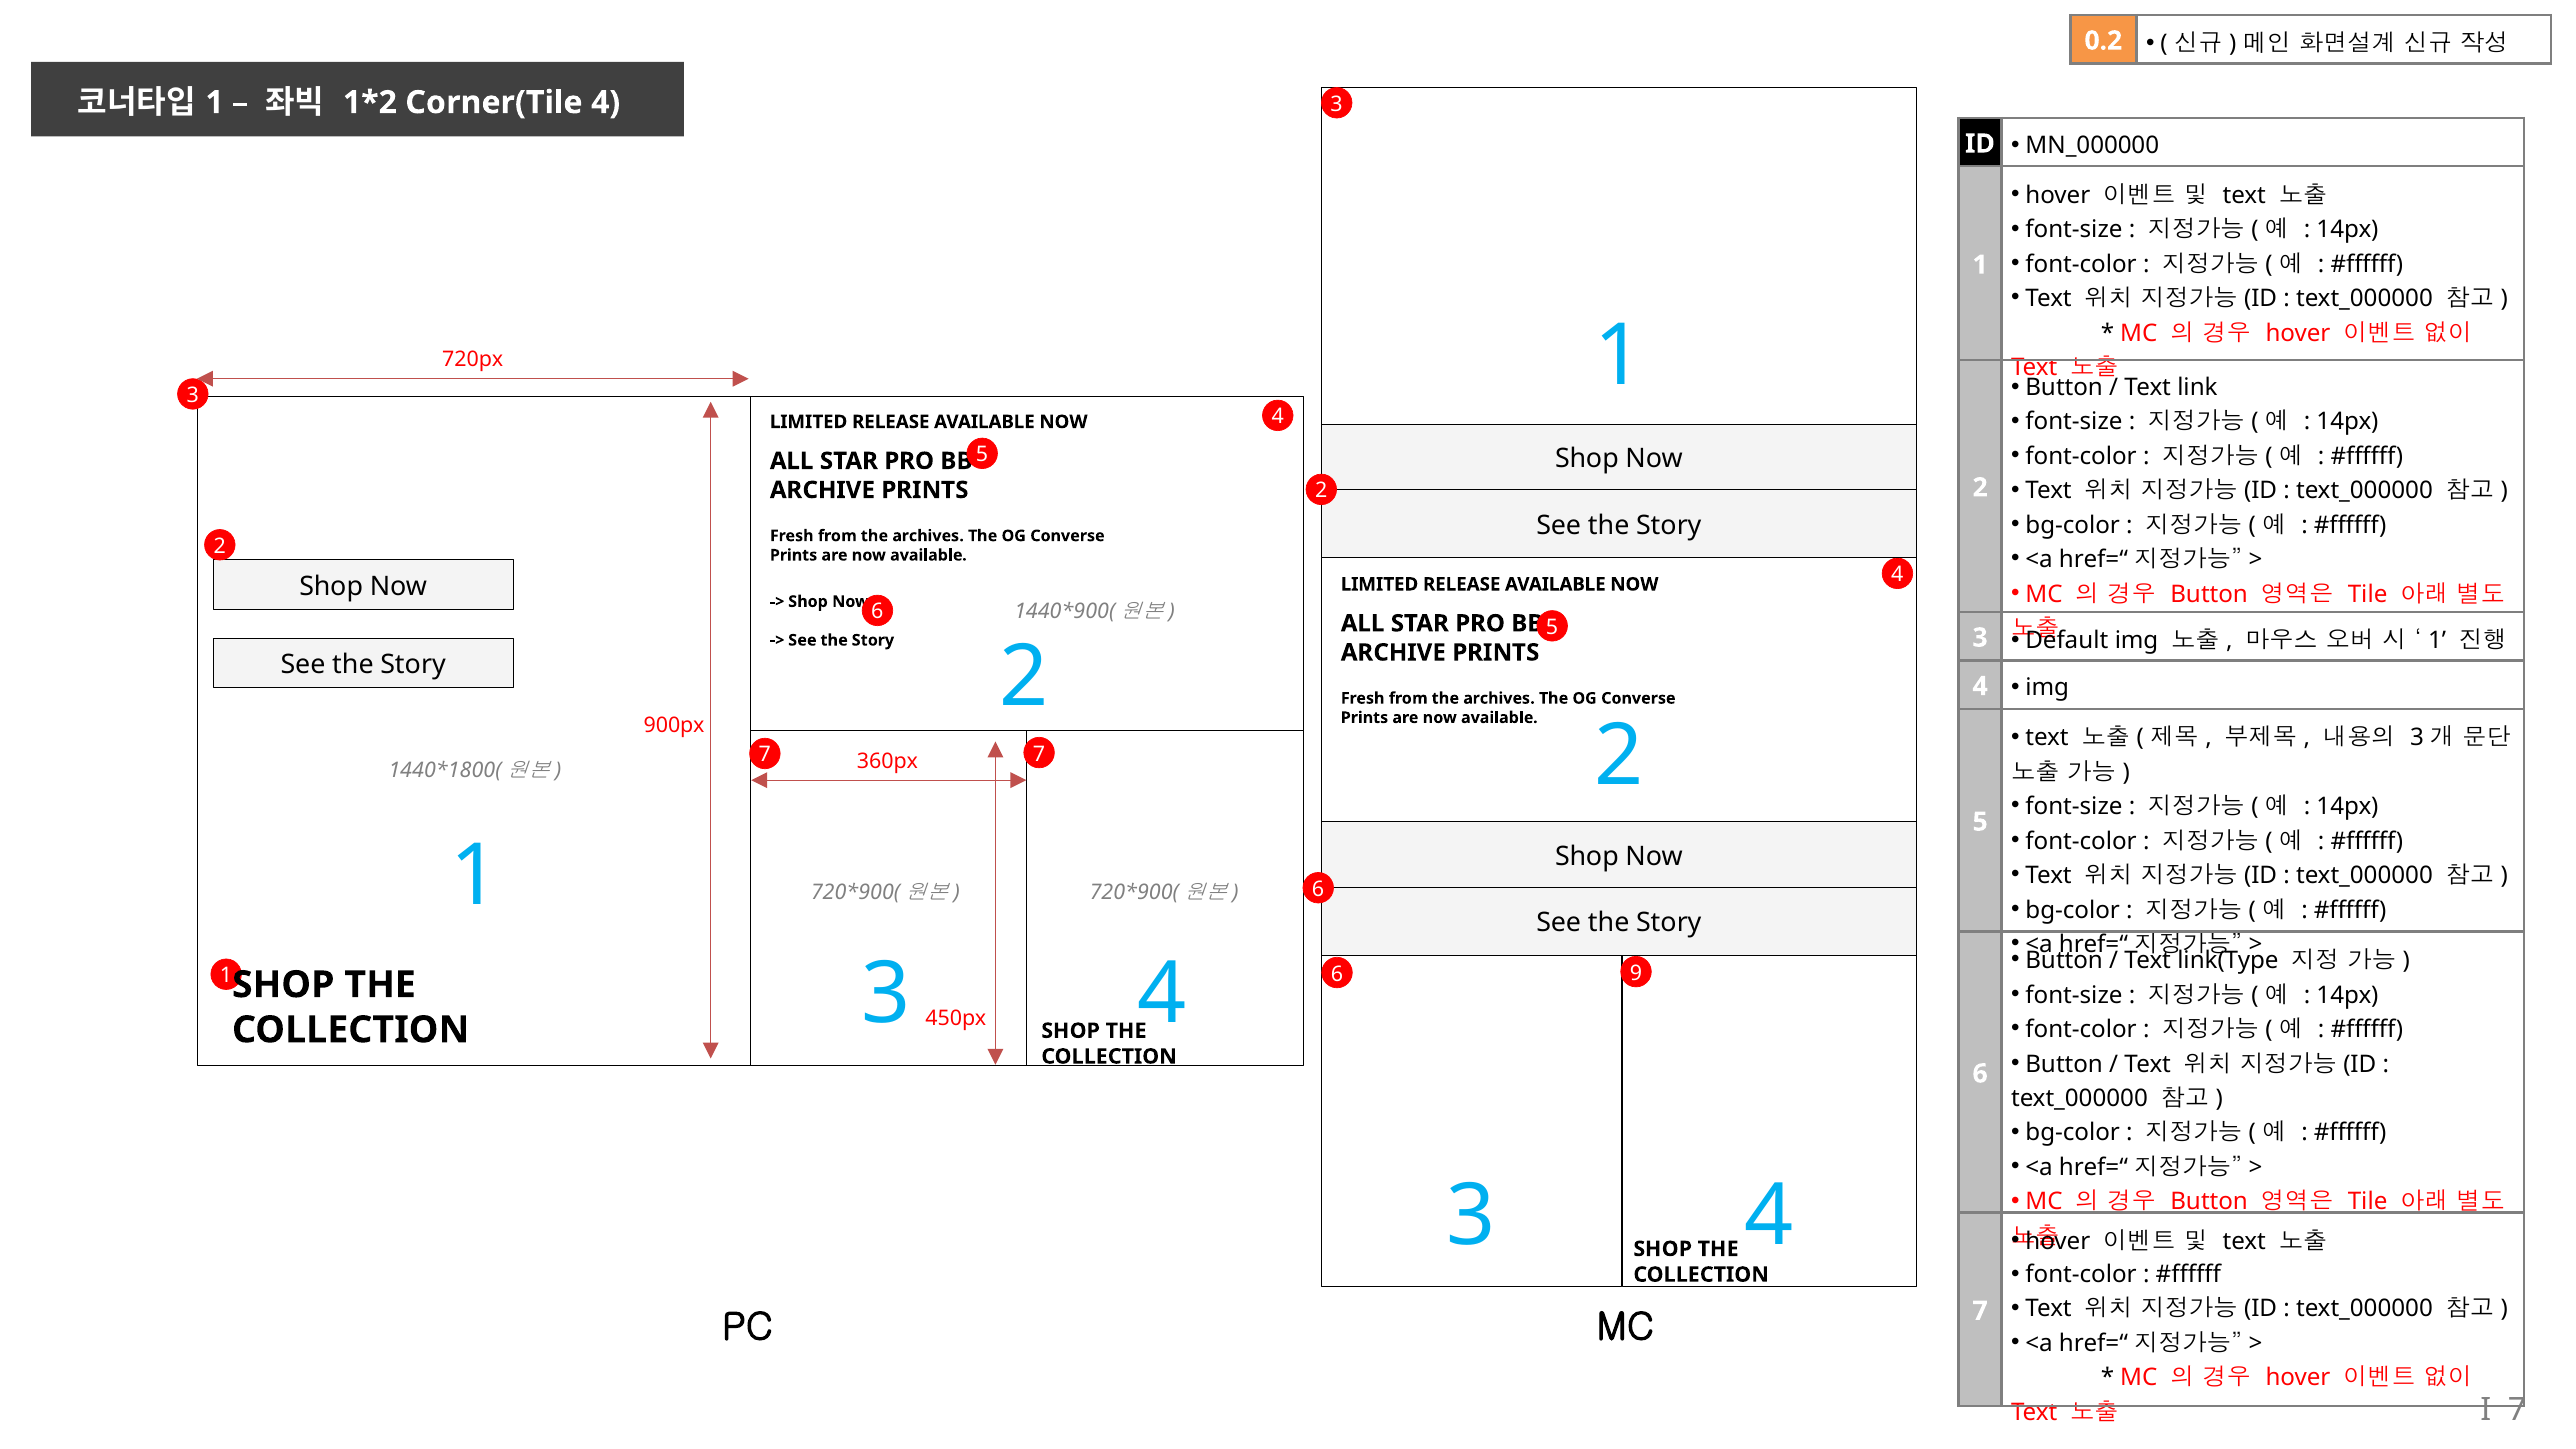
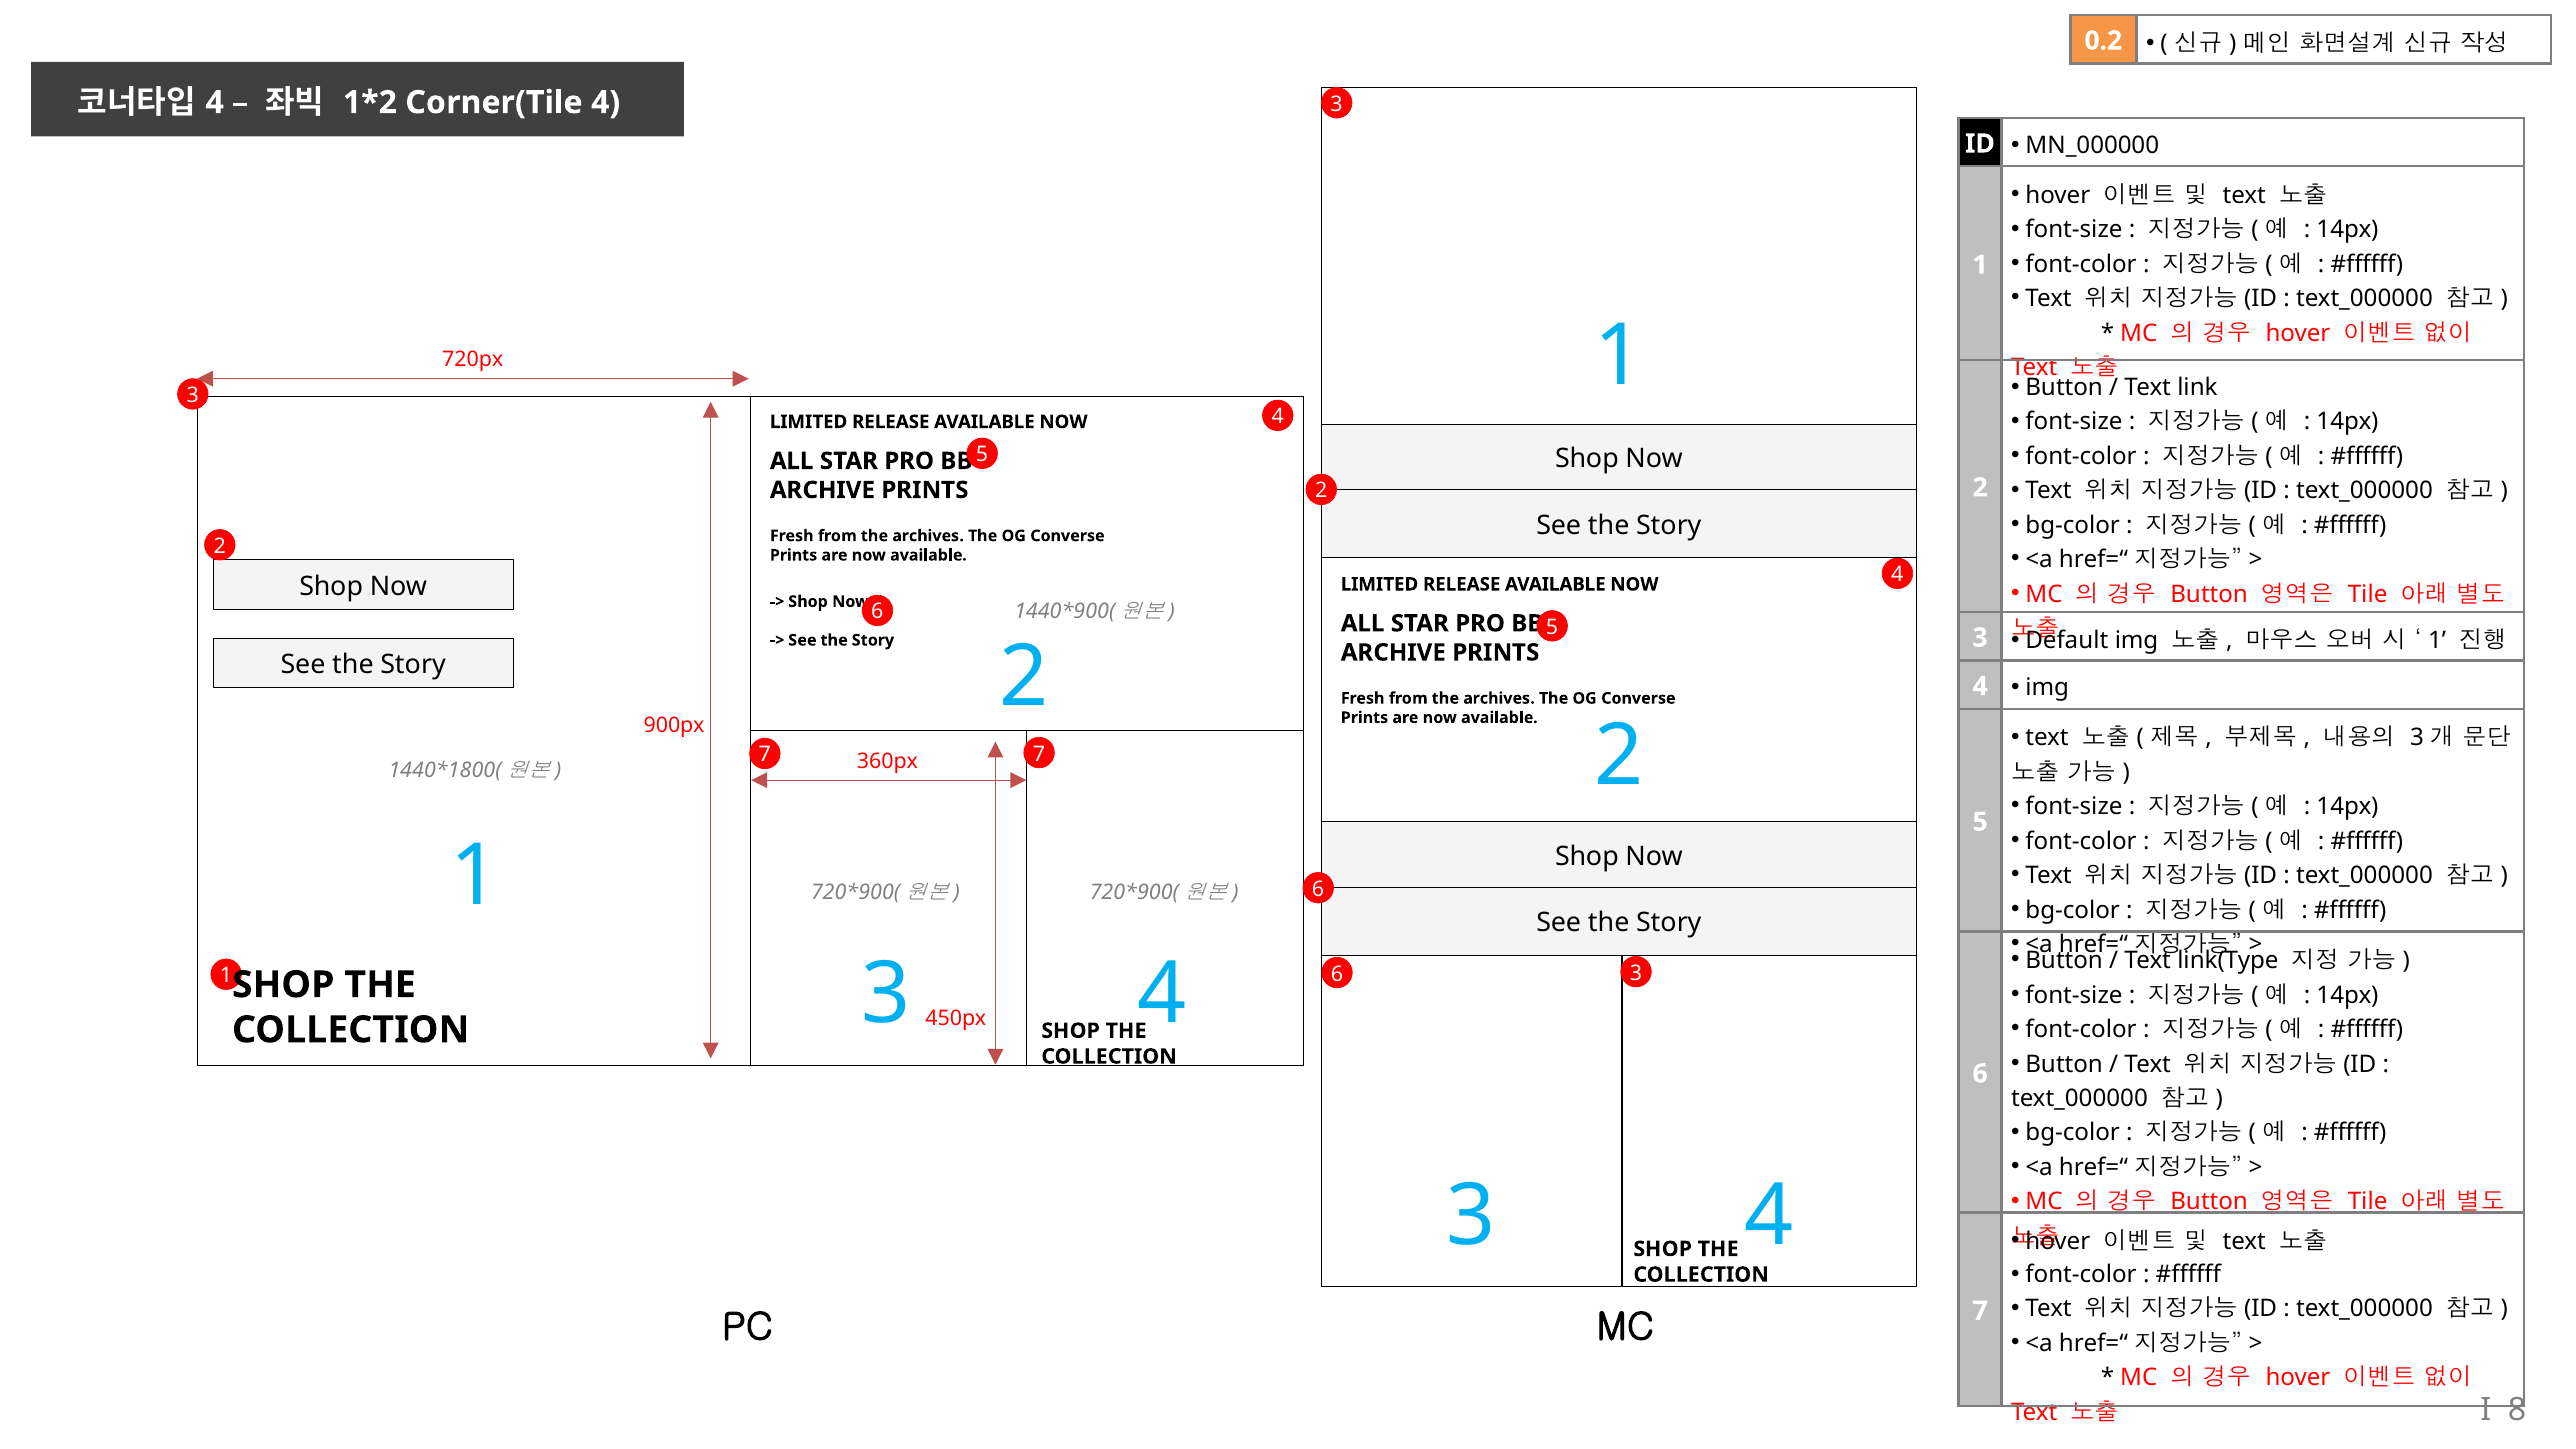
1: 1 -> 4 (215, 103)
6 9: 9 -> 3 (1636, 973)
7: 7 -> 8 (2517, 1410)
